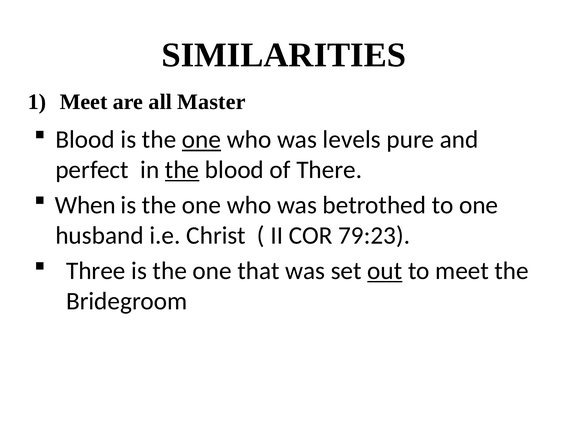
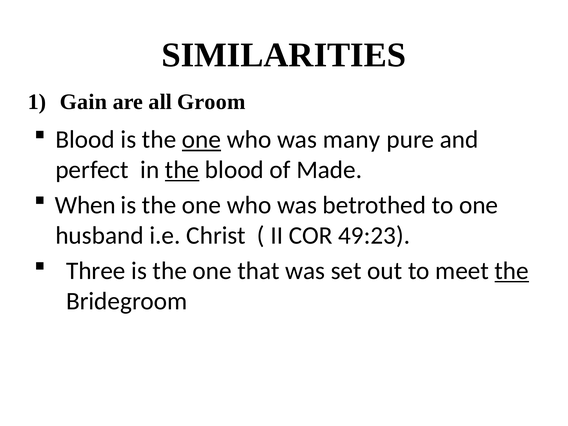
Meet: Meet -> Gain (83, 102)
Master: Master -> Groom (211, 102)
levels: levels -> many (352, 140)
There: There -> Made (329, 170)
79:23: 79:23 -> 49:23 (374, 236)
out underline: present -> none (385, 271)
the underline: none -> present (512, 271)
